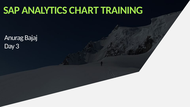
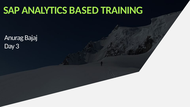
CHART: CHART -> BASED (84, 10)
